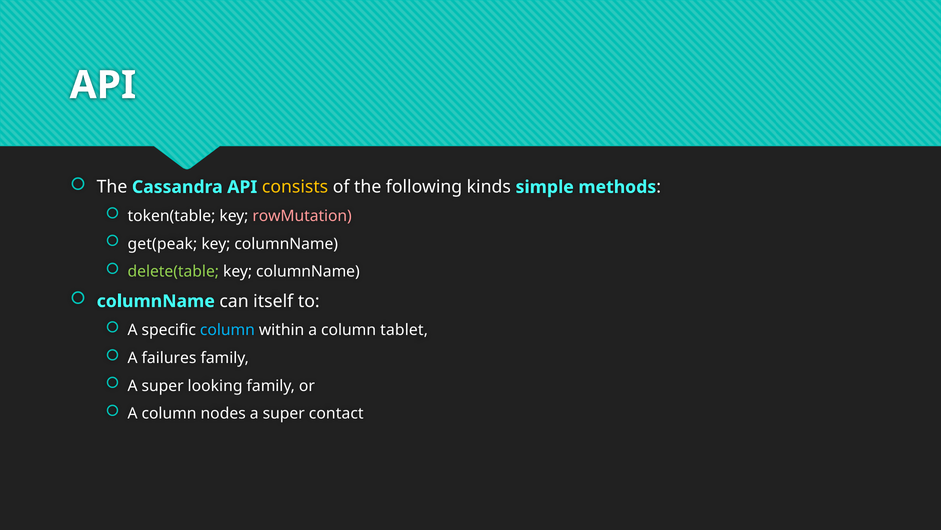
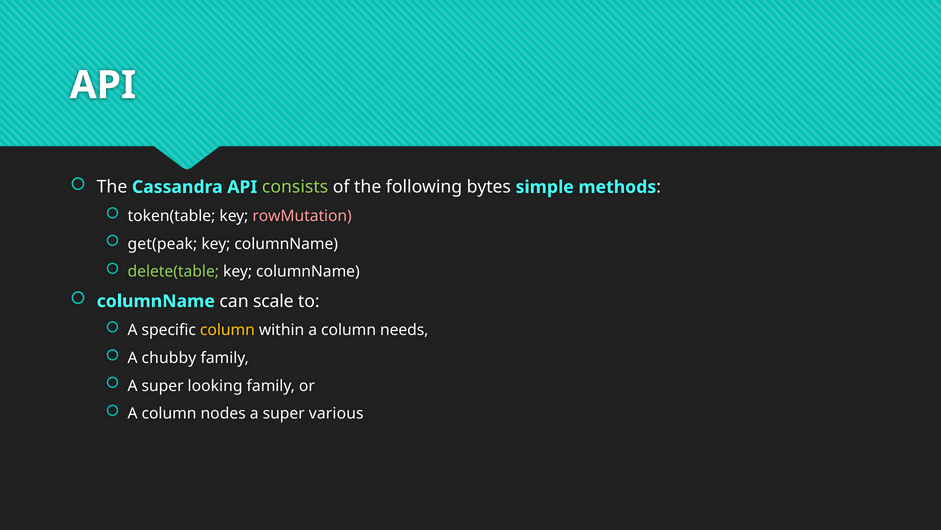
consists colour: yellow -> light green (295, 187)
kinds: kinds -> bytes (489, 187)
itself: itself -> scale (273, 301)
column colour: light blue -> yellow (227, 330)
tablet: tablet -> needs (404, 330)
failures: failures -> chubby (169, 358)
contact: contact -> various (336, 413)
